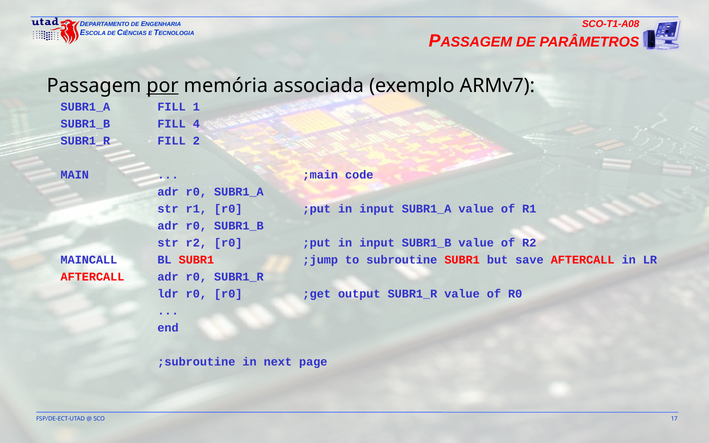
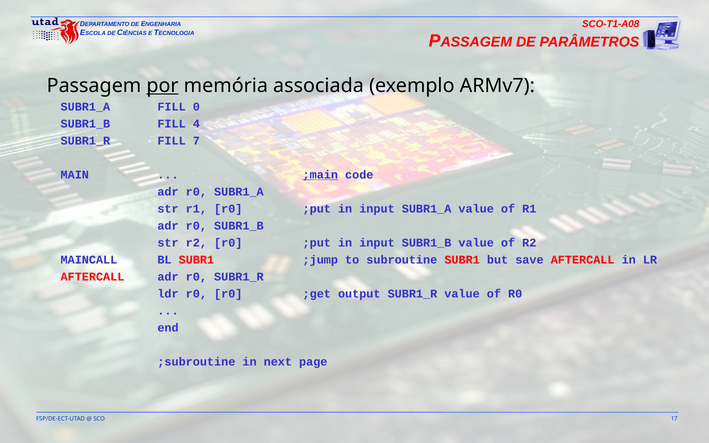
1: 1 -> 0 (196, 107)
2: 2 -> 7 (196, 141)
;main underline: none -> present (320, 175)
